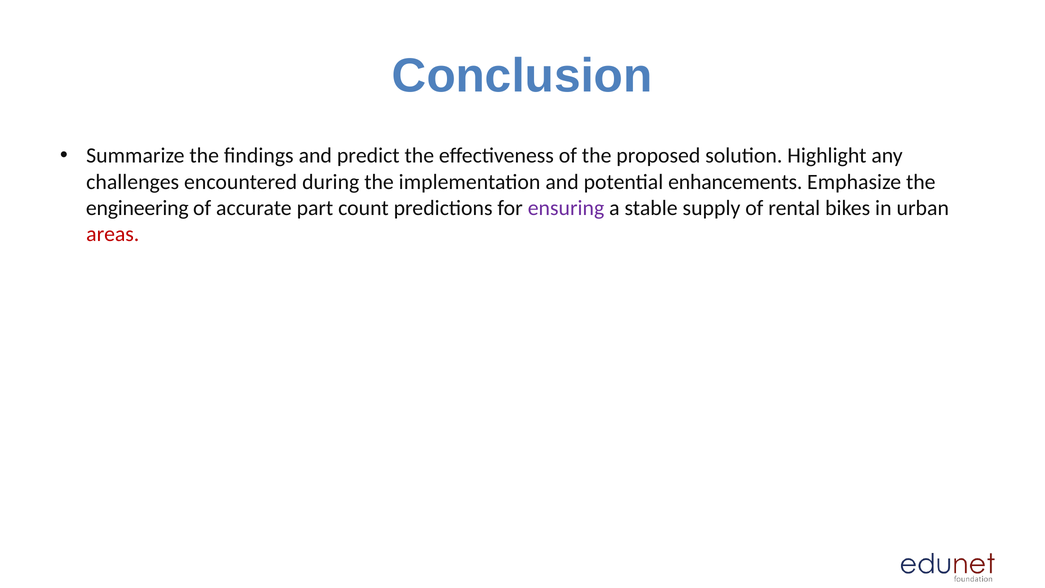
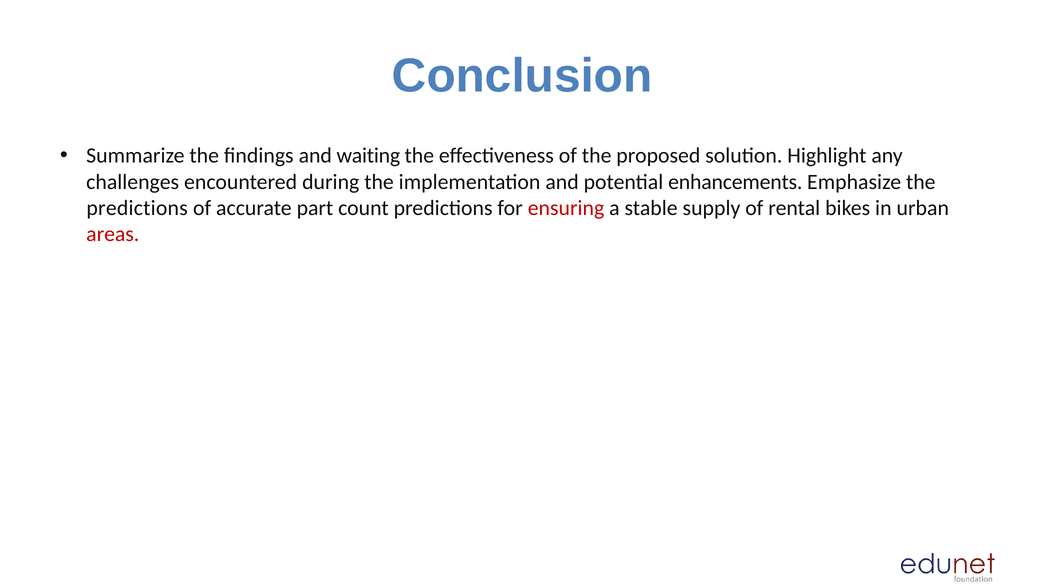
predict: predict -> waiting (368, 156)
engineering: engineering -> predictions (137, 208)
ensuring colour: purple -> red (566, 208)
